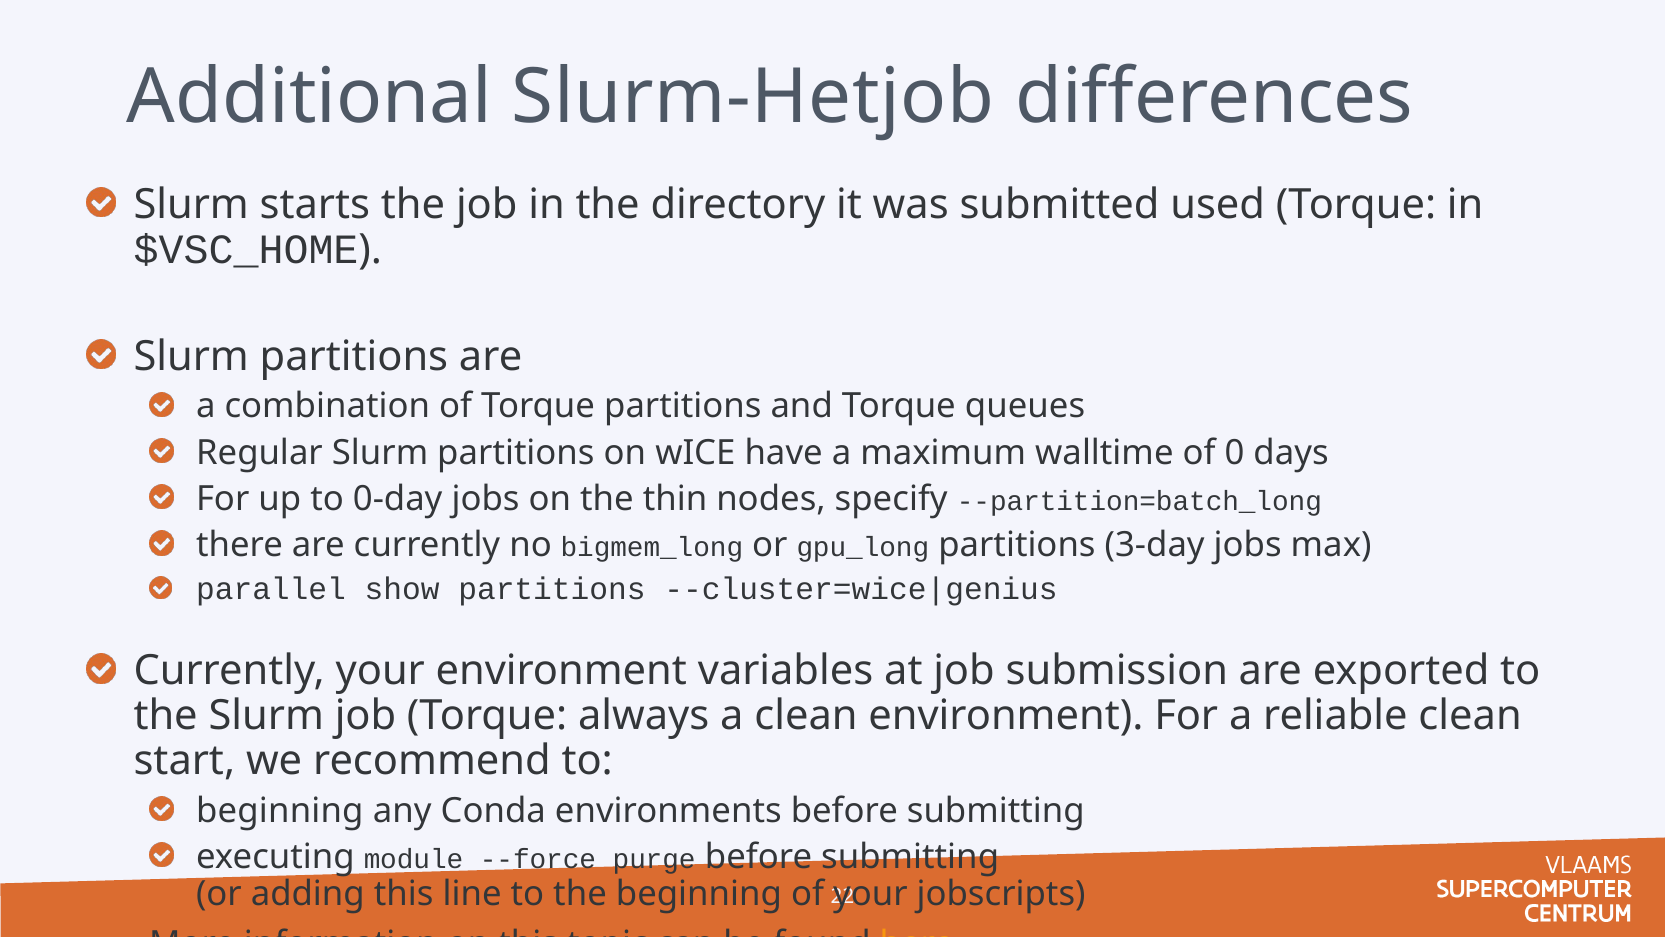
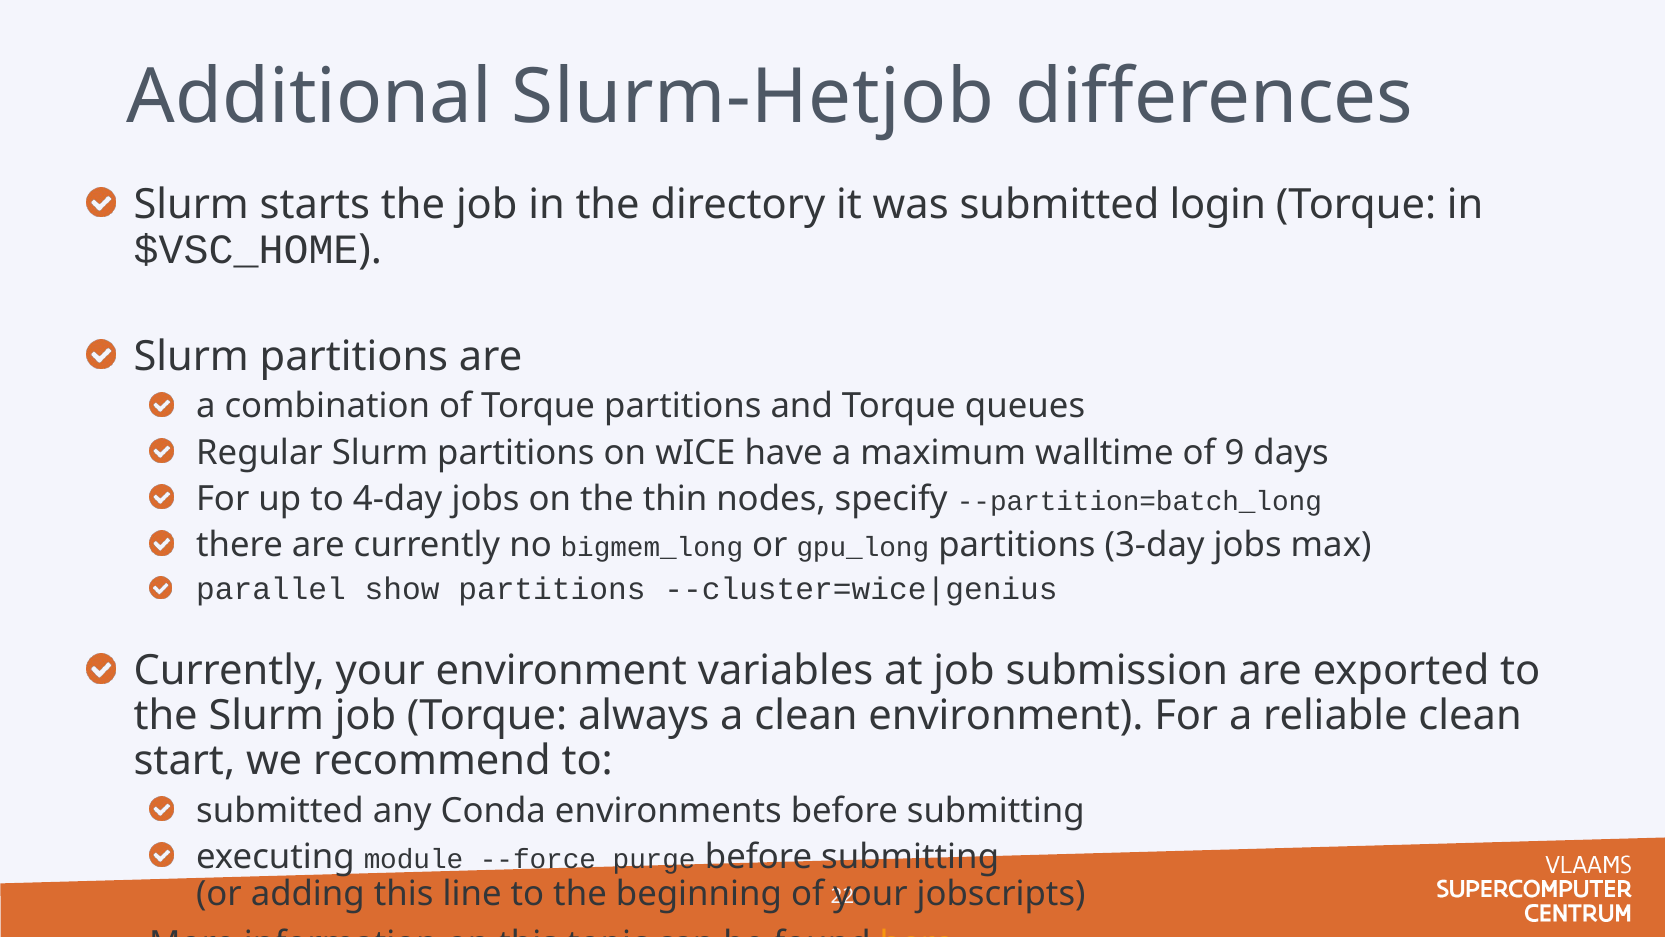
used: used -> login (1218, 204)
0: 0 -> 9 (1234, 452)
0-day: 0-day -> 4-day (398, 498)
beginning: beginning -> submitted (280, 810)
